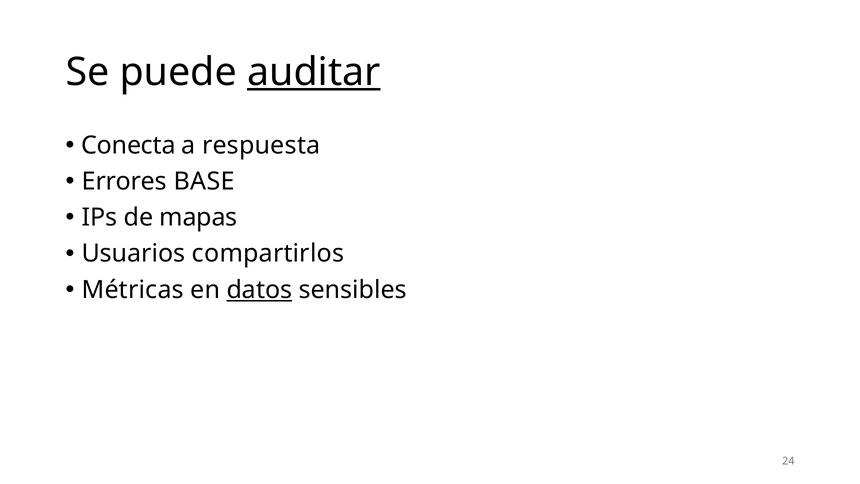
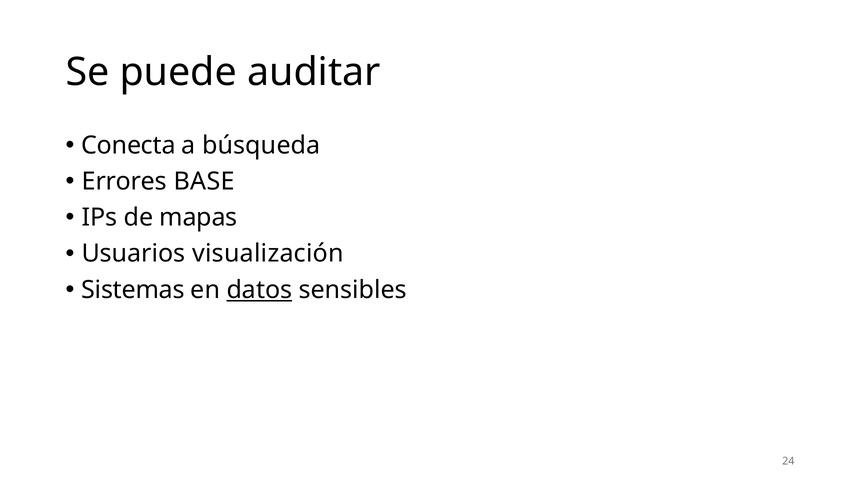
auditar underline: present -> none (314, 72)
respuesta: respuesta -> búsqueda (261, 145)
compartirlos: compartirlos -> visualización (268, 254)
Métricas: Métricas -> Sistemas (133, 290)
